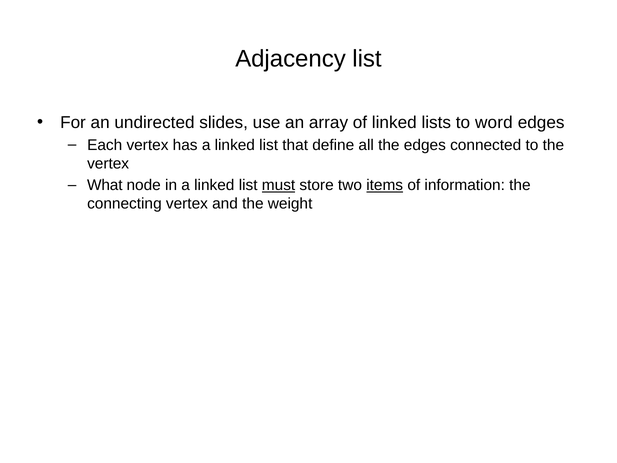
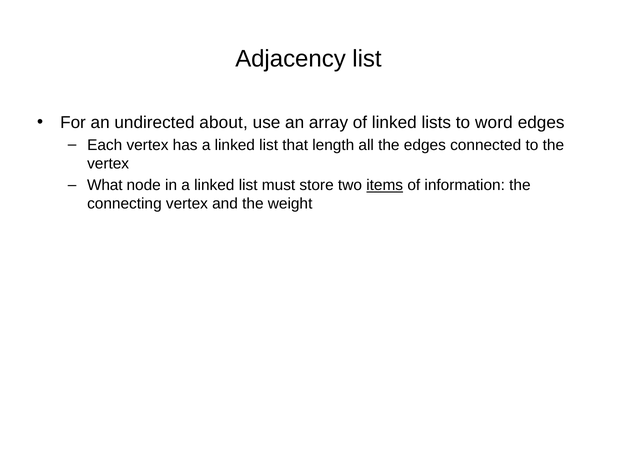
slides: slides -> about (224, 123)
define: define -> length (333, 145)
must underline: present -> none (279, 185)
